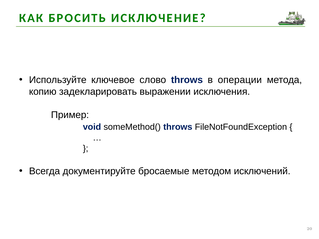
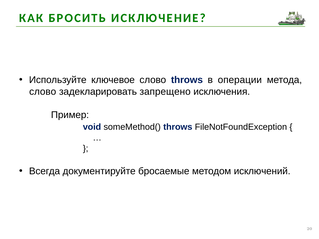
копию: копию -> слово (43, 92)
выражении: выражении -> запрещено (165, 92)
